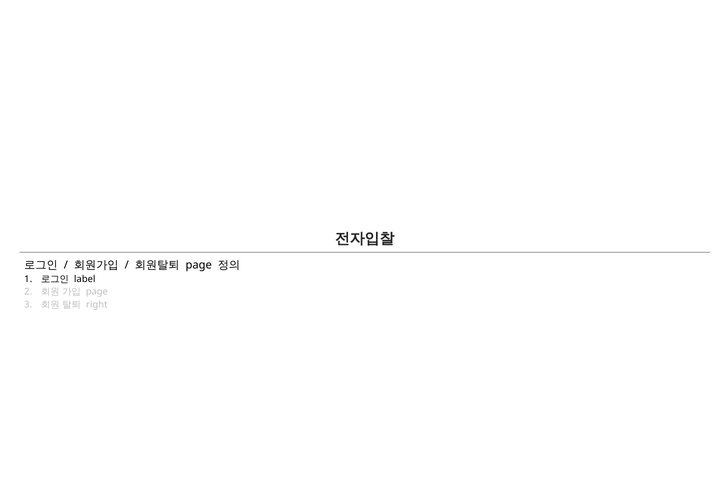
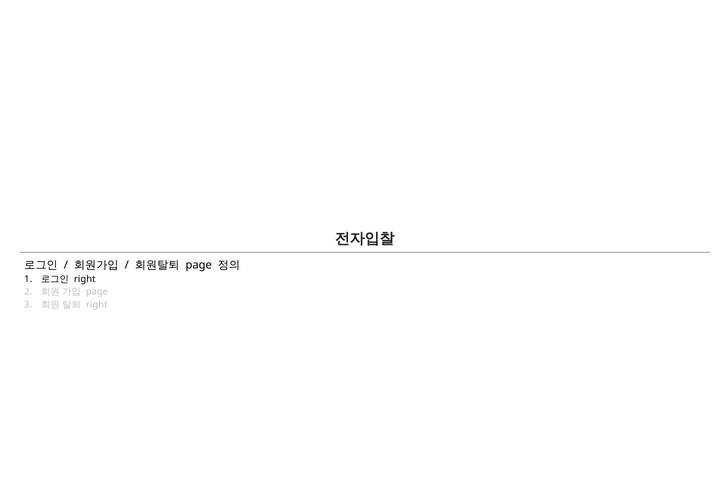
label: label -> right (85, 279)
